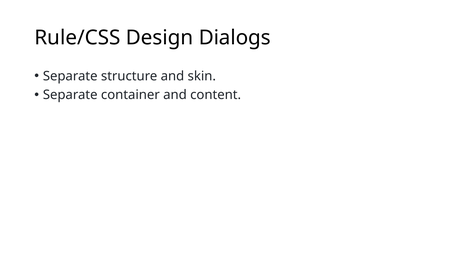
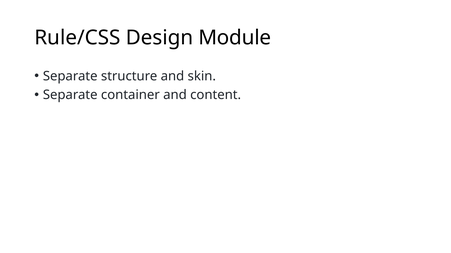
Dialogs: Dialogs -> Module (235, 38)
